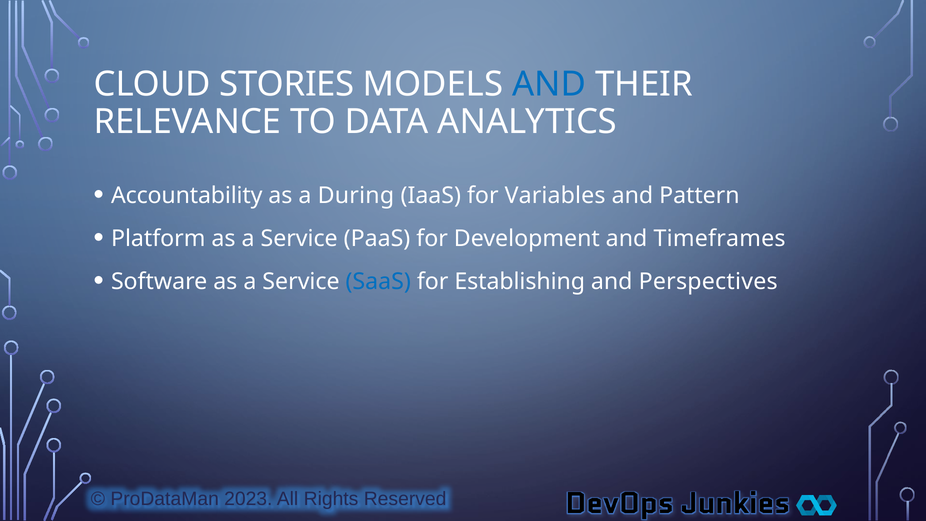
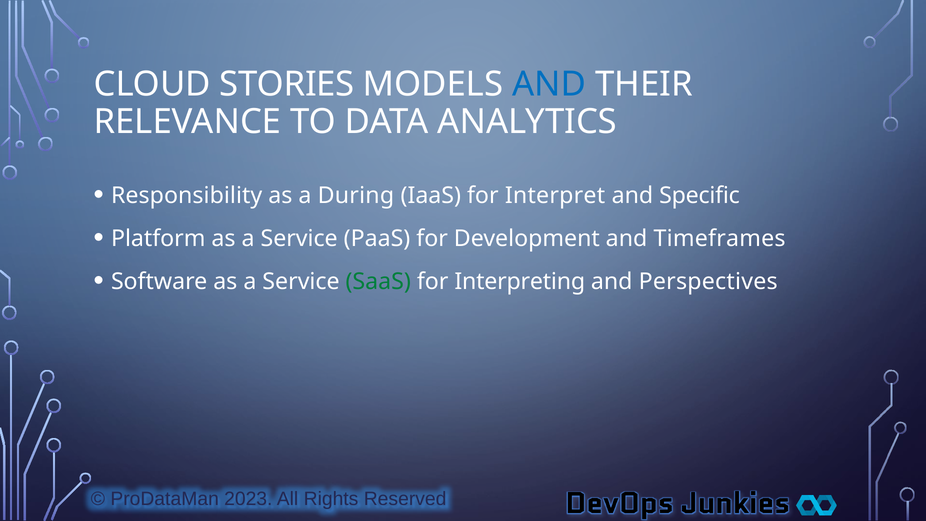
Accountability: Accountability -> Responsibility (187, 195)
Variables: Variables -> Interpret (555, 195)
Pattern: Pattern -> Specific (699, 195)
SaaS colour: blue -> green (378, 281)
Establishing: Establishing -> Interpreting (520, 281)
